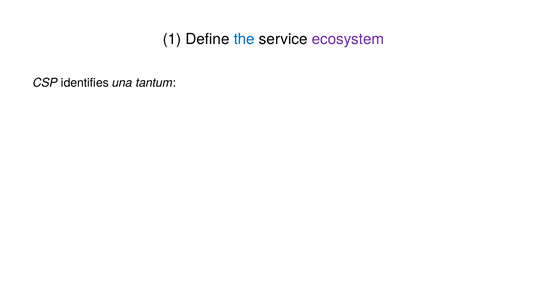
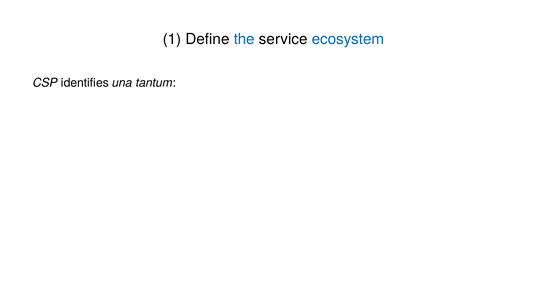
ecosystem colour: purple -> blue (348, 39)
